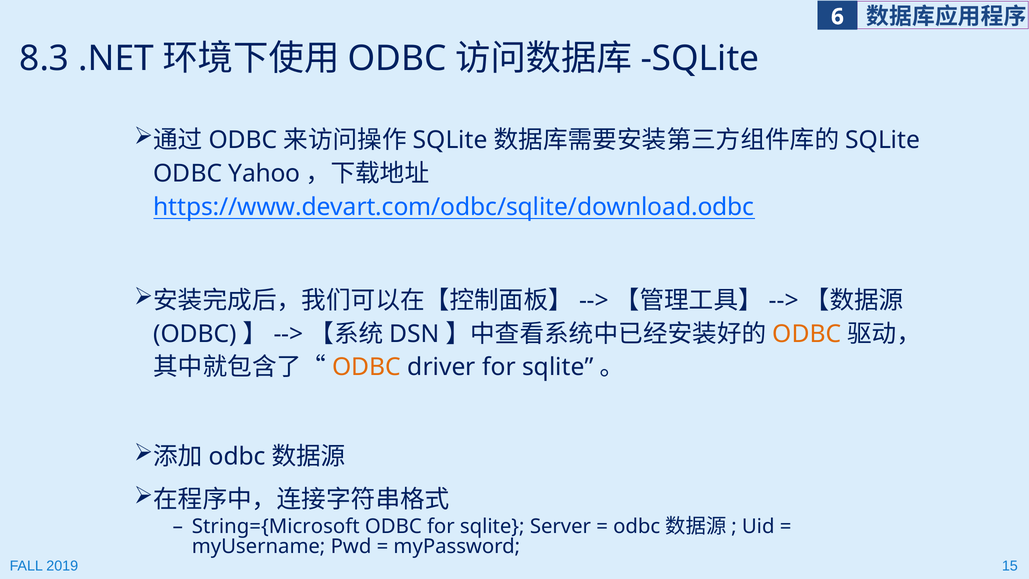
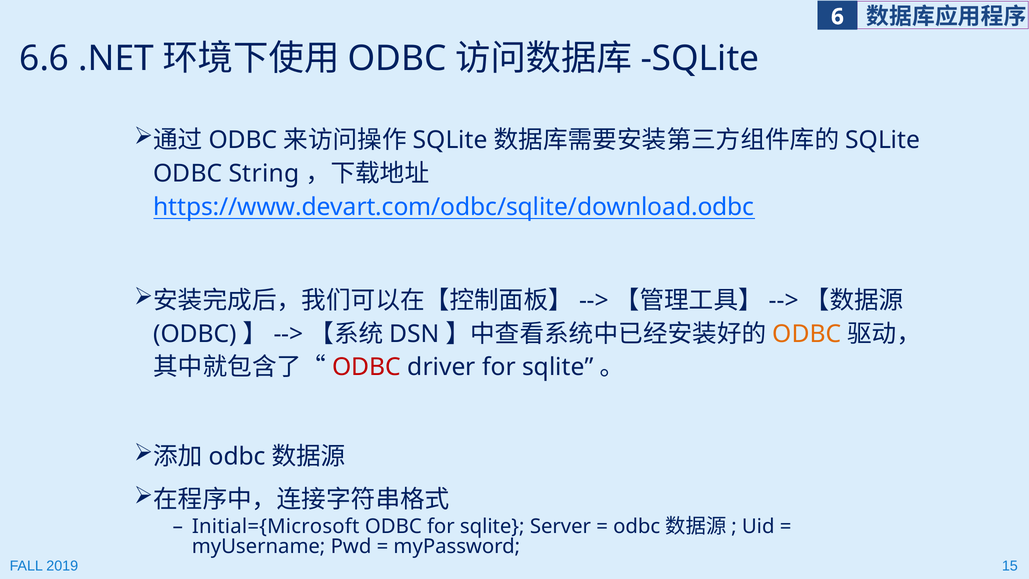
8.3: 8.3 -> 6.6 (44, 59)
Yahoo: Yahoo -> String (264, 174)
ODBC colour: orange -> red (366, 367)
String={Microsoft: String={Microsoft -> Initial={Microsoft (276, 527)
